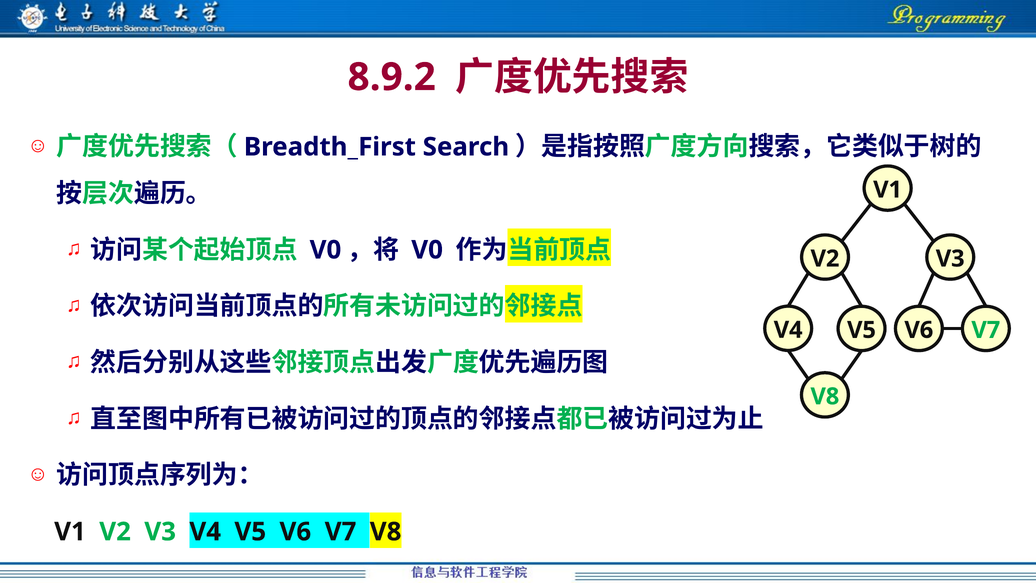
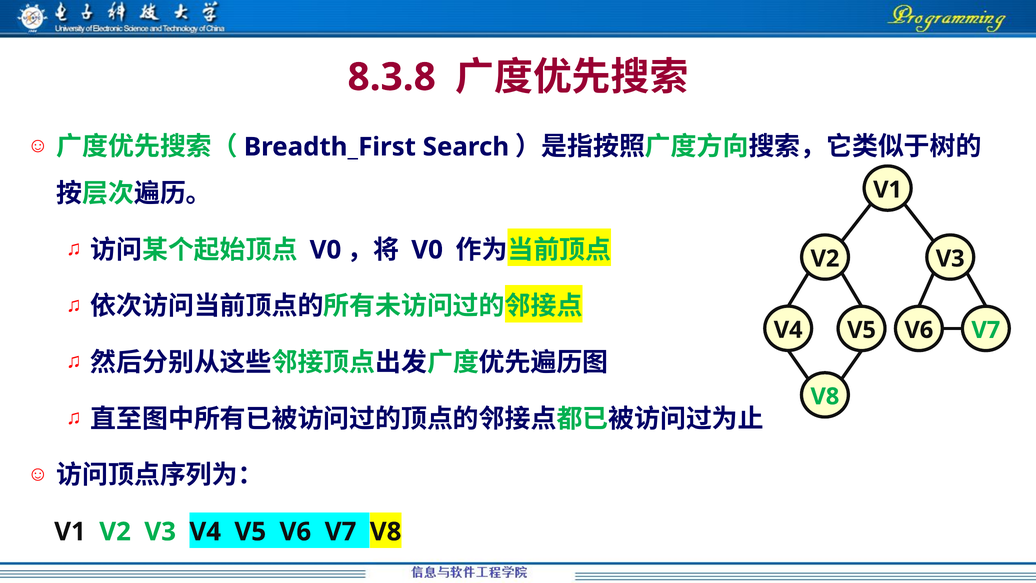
8.9.2: 8.9.2 -> 8.3.8 (392, 77)
